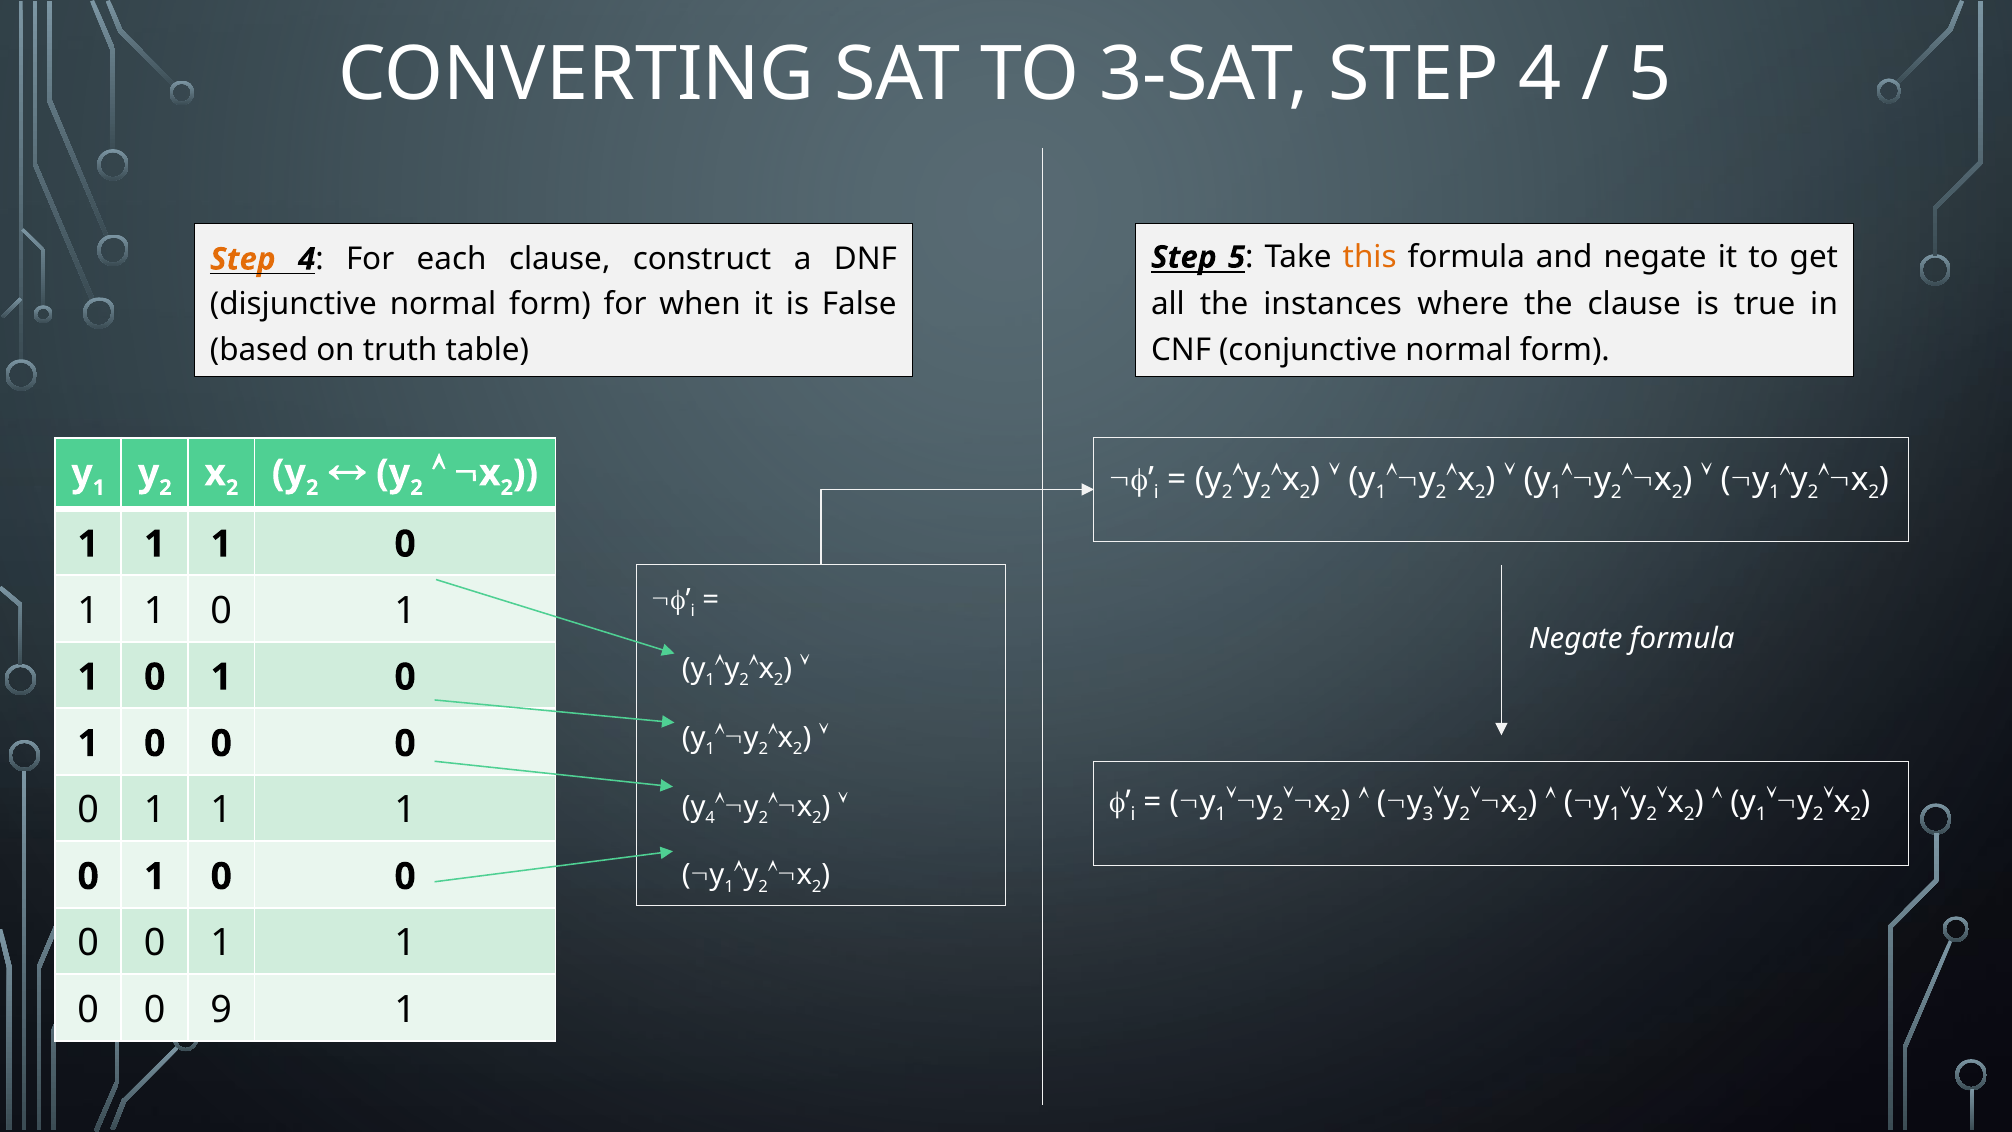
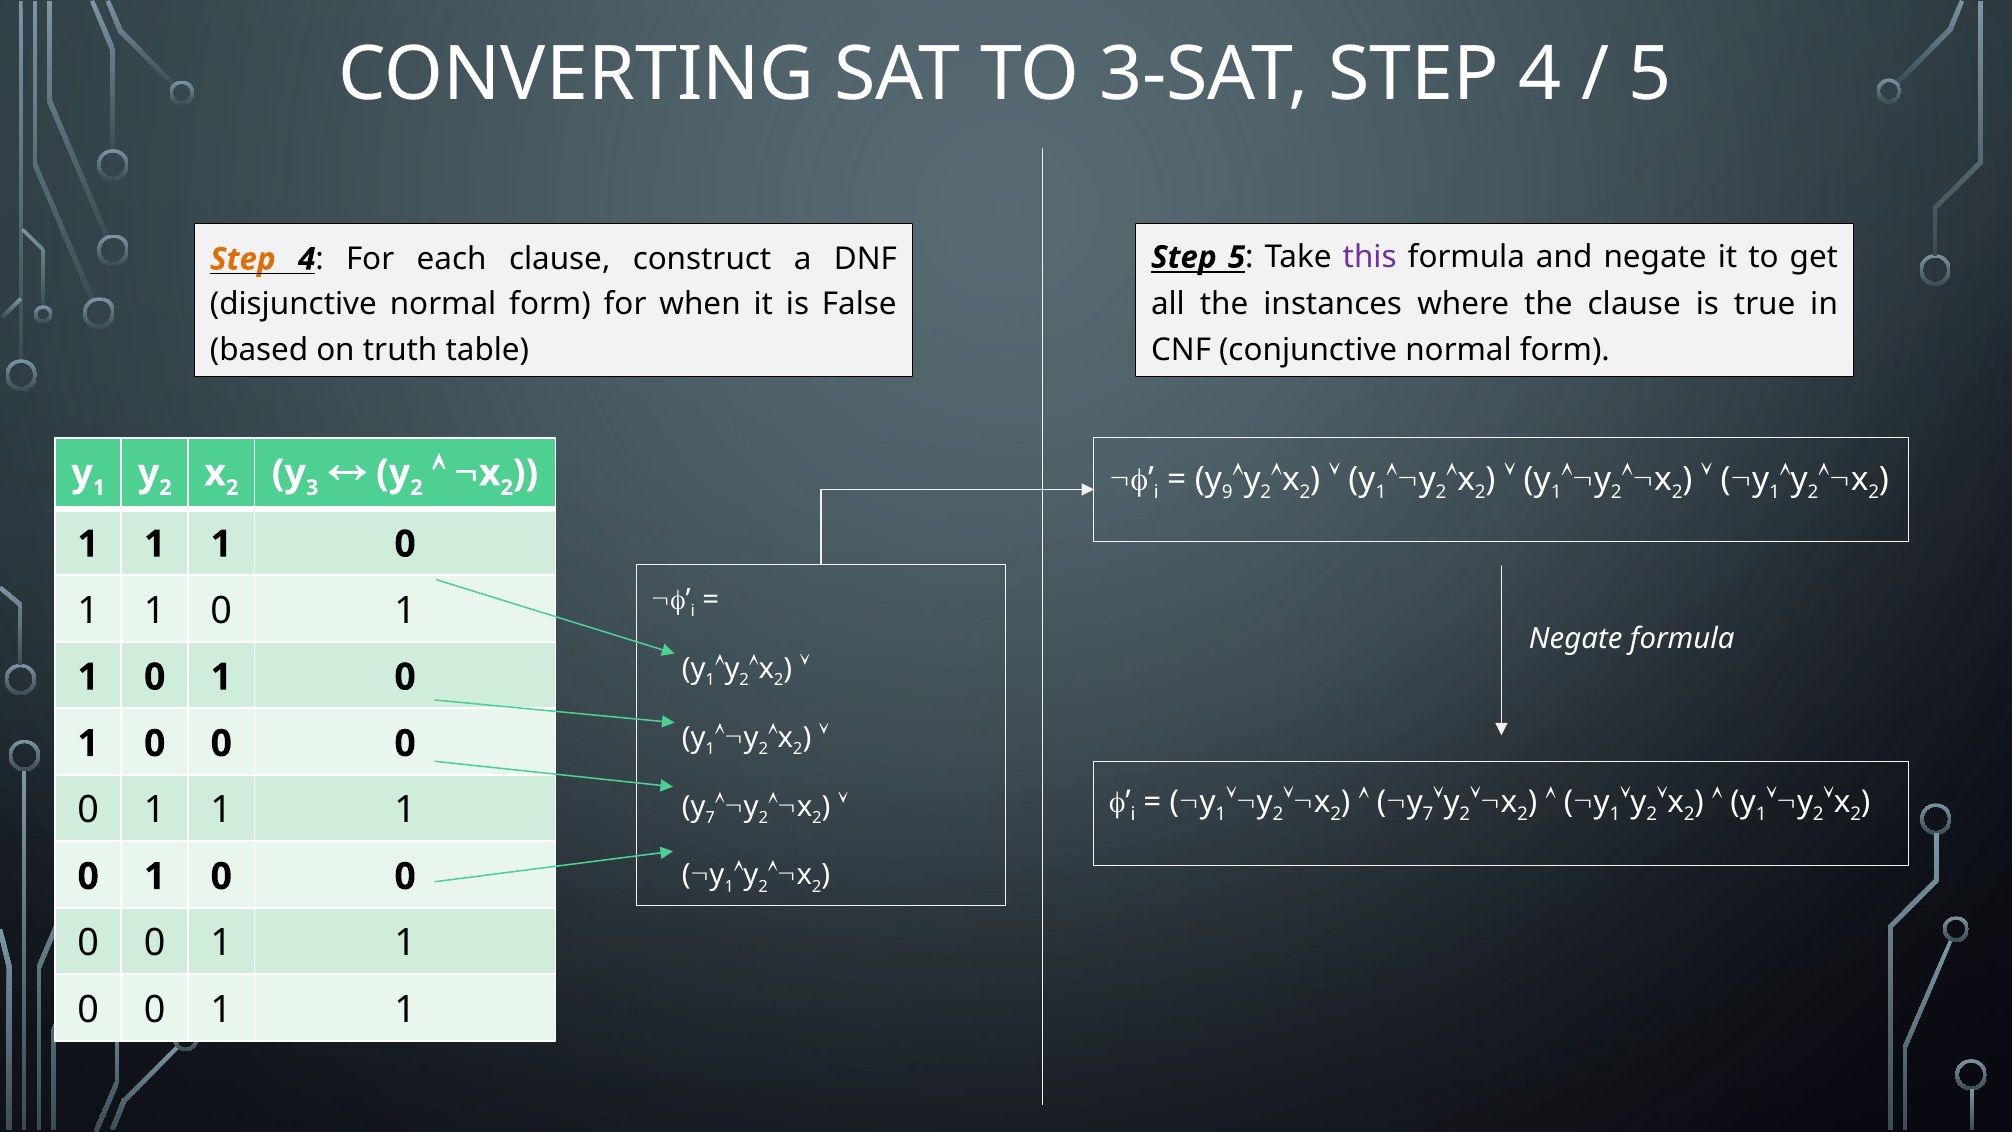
this colour: orange -> purple (1370, 257)
2: 2 -> 3 (312, 488)
2: 2 -> 9 (1227, 493)
3: 3 -> 7 (1428, 814)
4: 4 -> 7 (710, 818)
9: 9 -> 1 (221, 1009)
